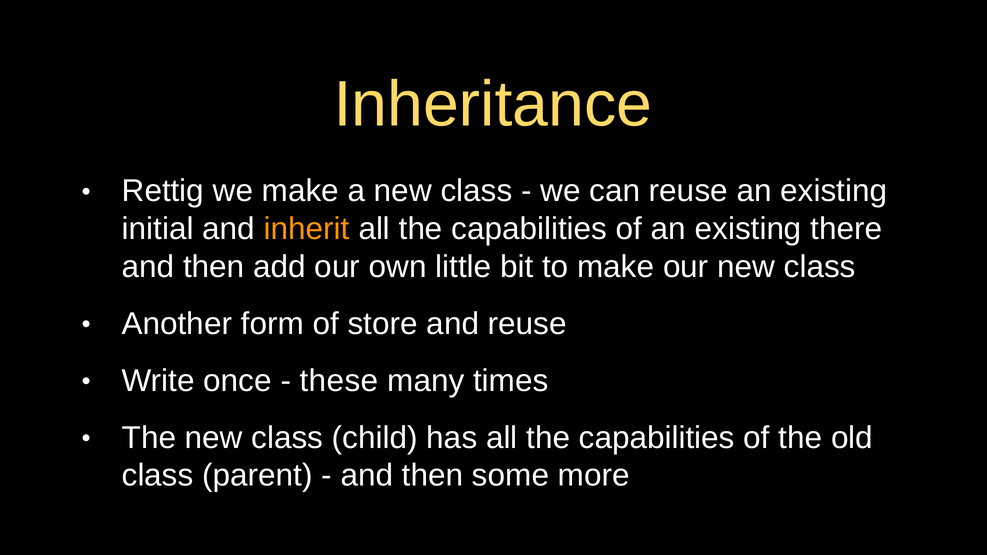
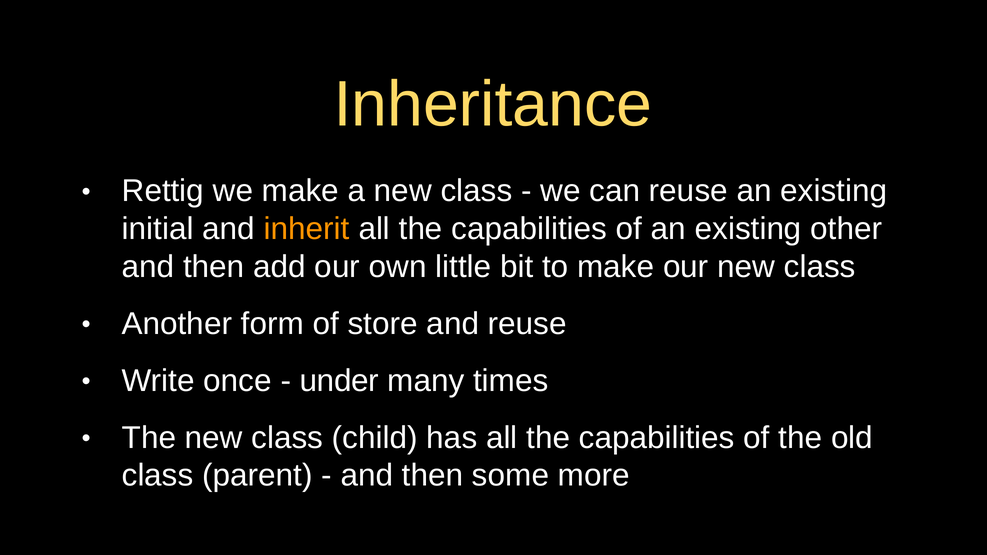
there: there -> other (846, 229)
these: these -> under (339, 381)
